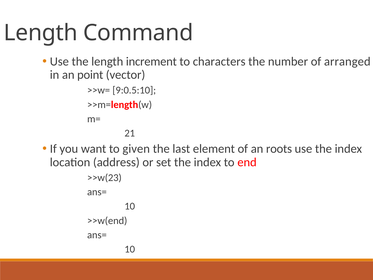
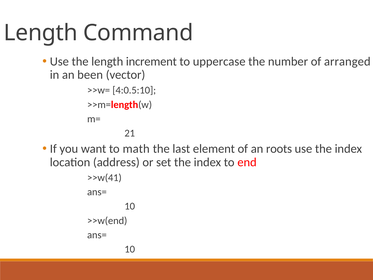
characters: characters -> uppercase (219, 61)
point: point -> been (90, 75)
9:0.5:10: 9:0.5:10 -> 4:0.5:10 (134, 90)
given: given -> math (136, 149)
>>w(23: >>w(23 -> >>w(41 (104, 177)
